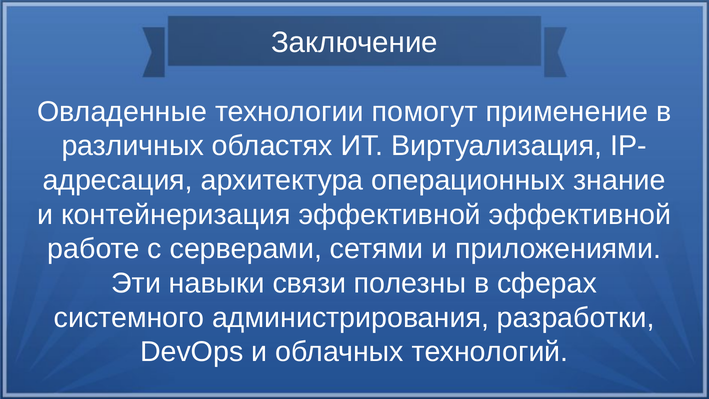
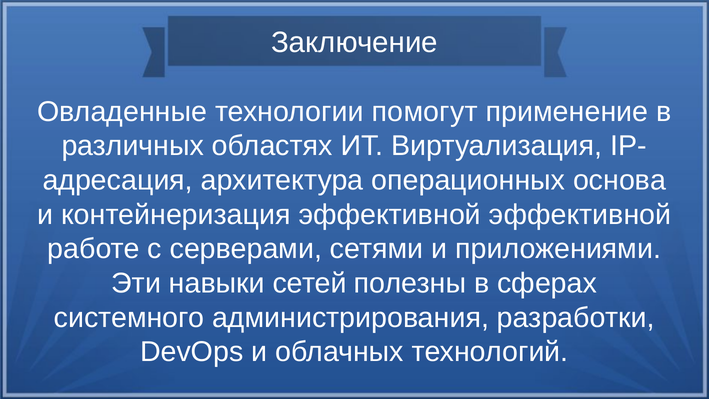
знание: знание -> основа (620, 180)
связи: связи -> сетей (310, 283)
